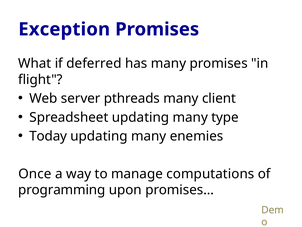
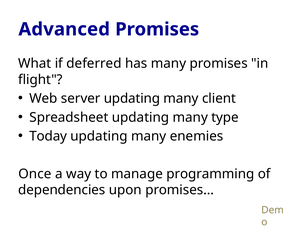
Exception: Exception -> Advanced (64, 29)
server pthreads: pthreads -> updating (132, 98)
computations: computations -> programming (210, 173)
programming: programming -> dependencies (62, 190)
